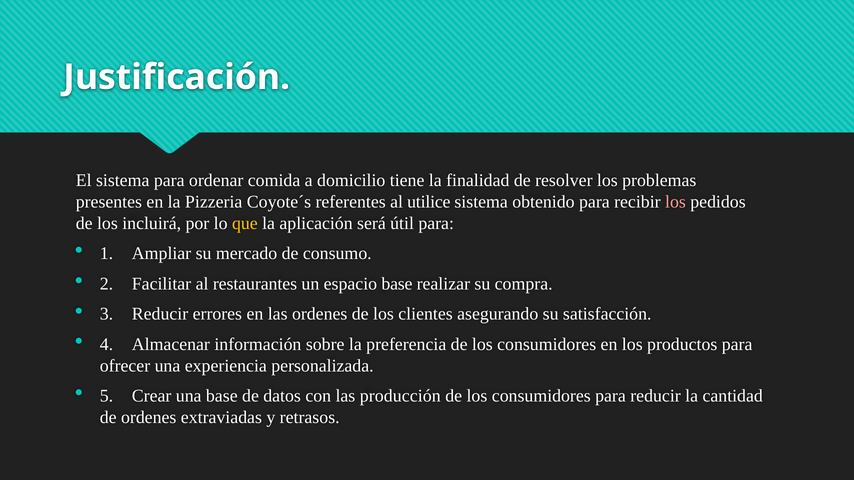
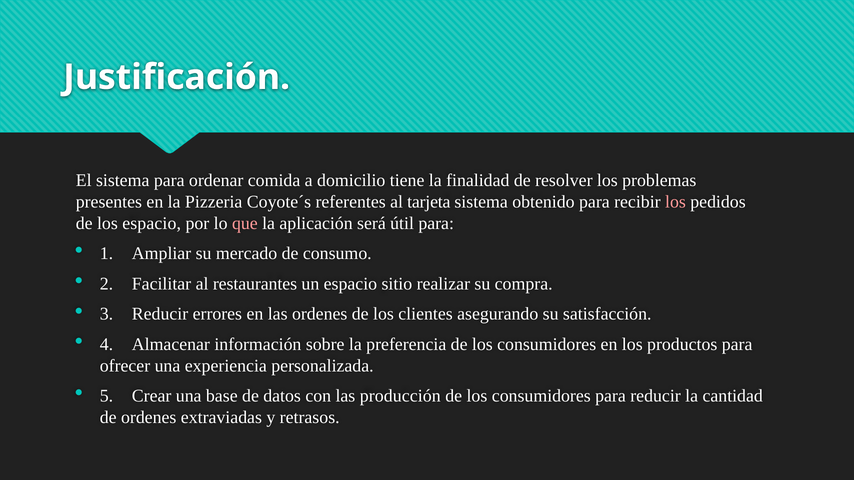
utilice: utilice -> tarjeta (429, 202)
los incluirá: incluirá -> espacio (152, 223)
que colour: yellow -> pink (245, 223)
espacio base: base -> sitio (397, 284)
